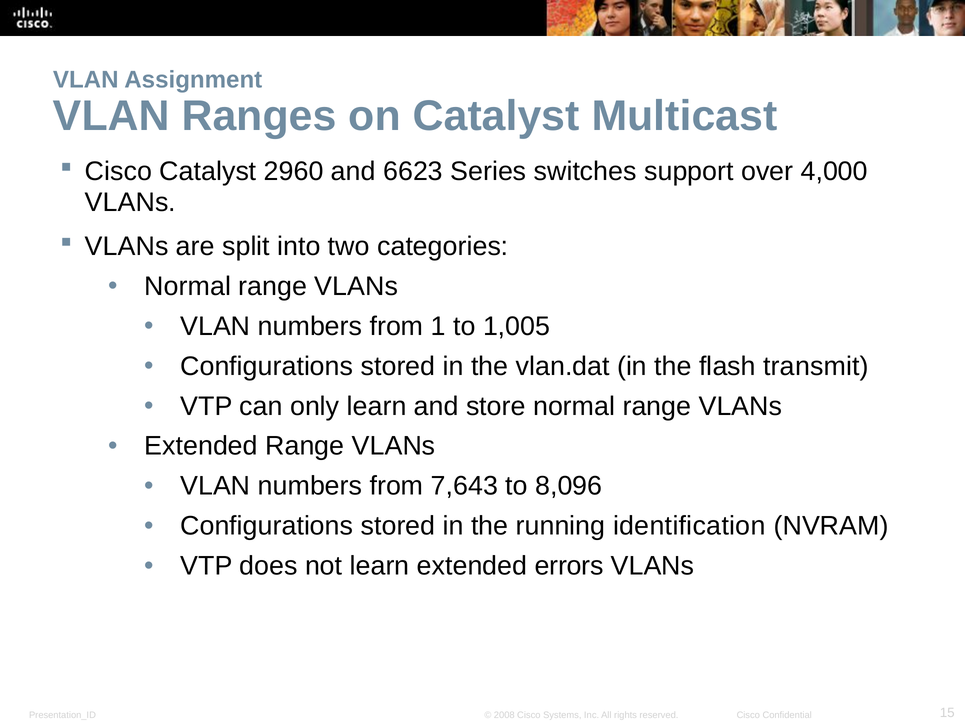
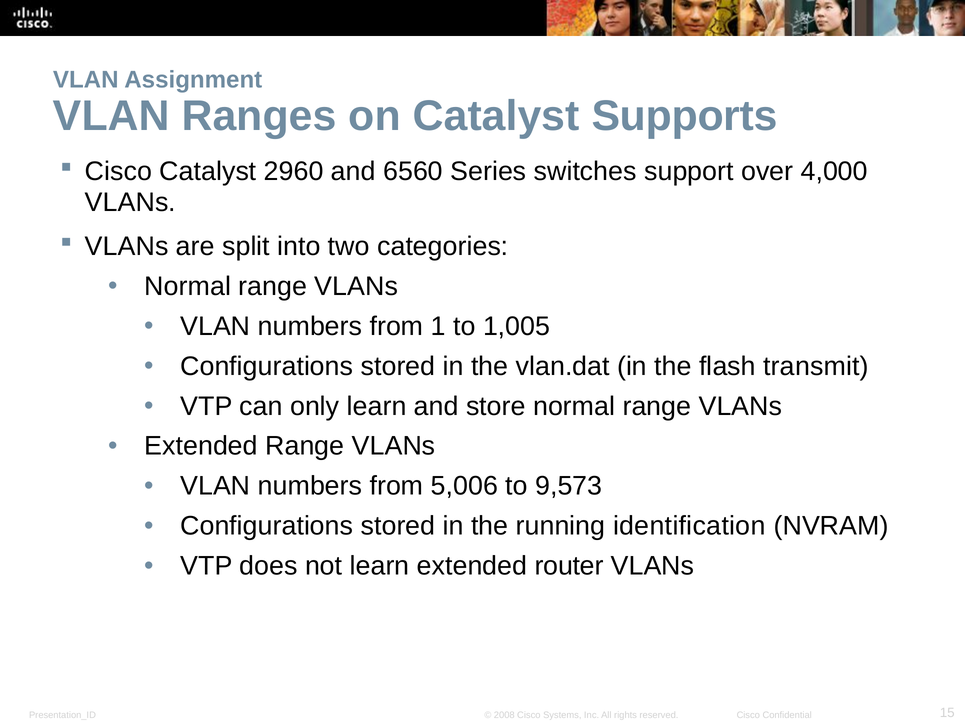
Multicast: Multicast -> Supports (685, 116)
6623: 6623 -> 6560 (413, 172)
7,643: 7,643 -> 5,006 (464, 486)
8,096: 8,096 -> 9,573 (569, 486)
errors: errors -> router (569, 566)
